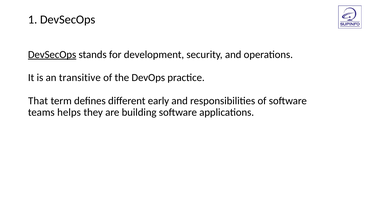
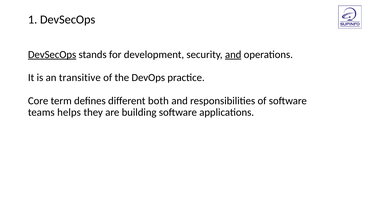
and underline: none -> present (233, 54)
That: That -> Core (38, 101)
early: early -> both (158, 101)
